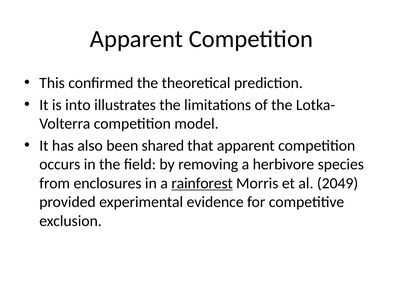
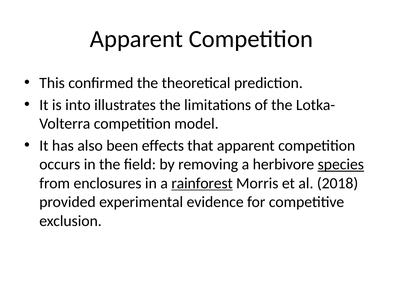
shared: shared -> effects (163, 146)
species underline: none -> present (341, 165)
2049: 2049 -> 2018 (338, 183)
